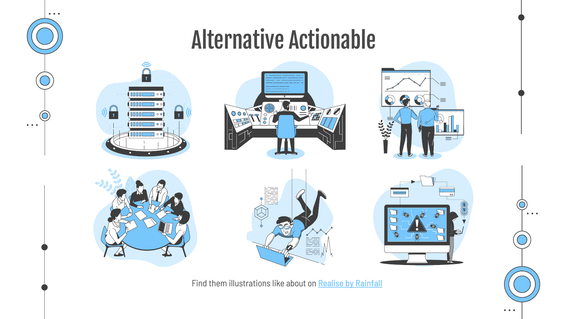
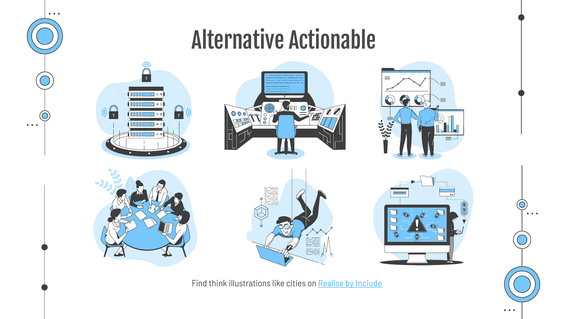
them: them -> think (218, 283)
about: about -> cities (296, 283)
Rainfall: Rainfall -> Include (369, 283)
